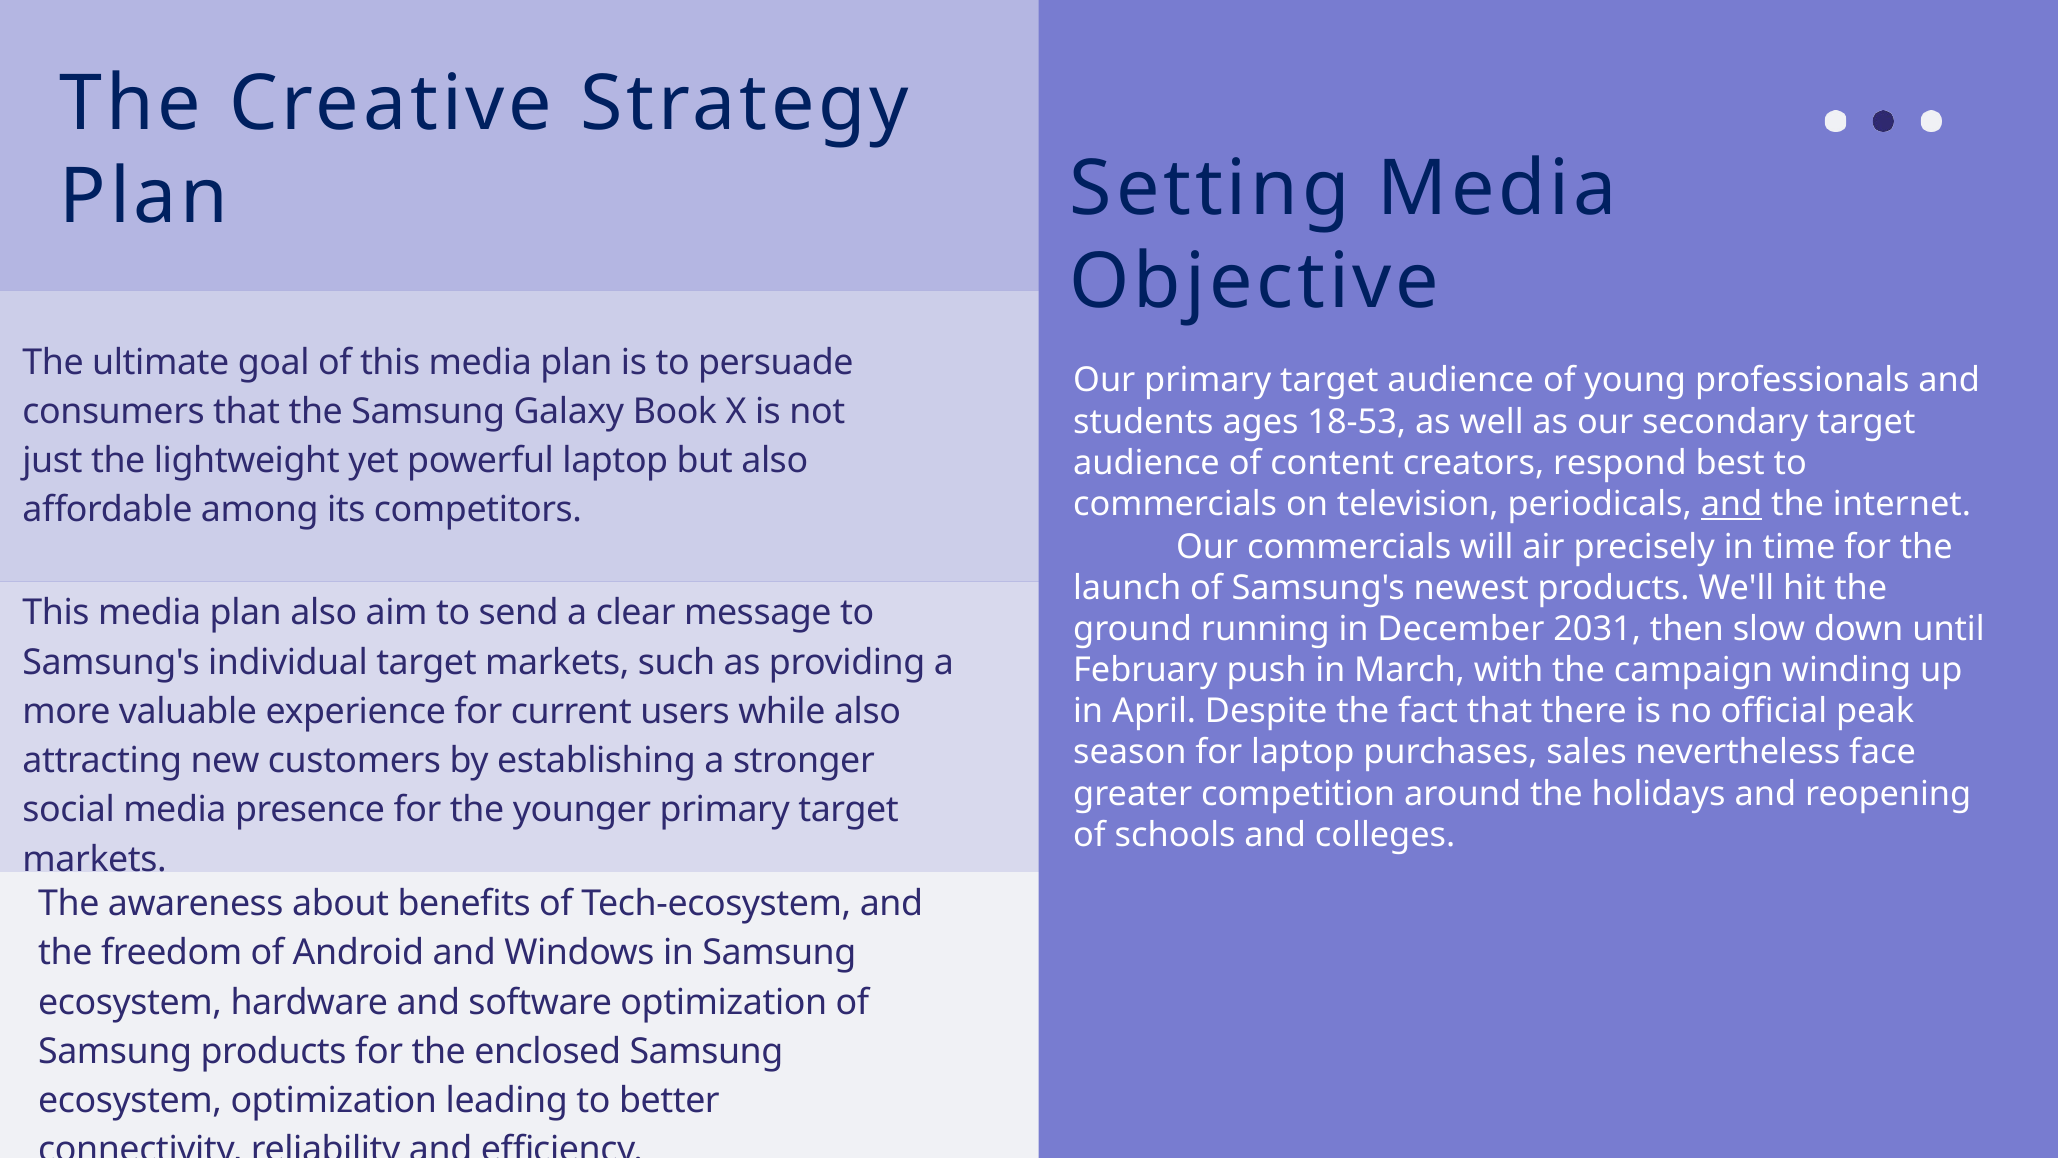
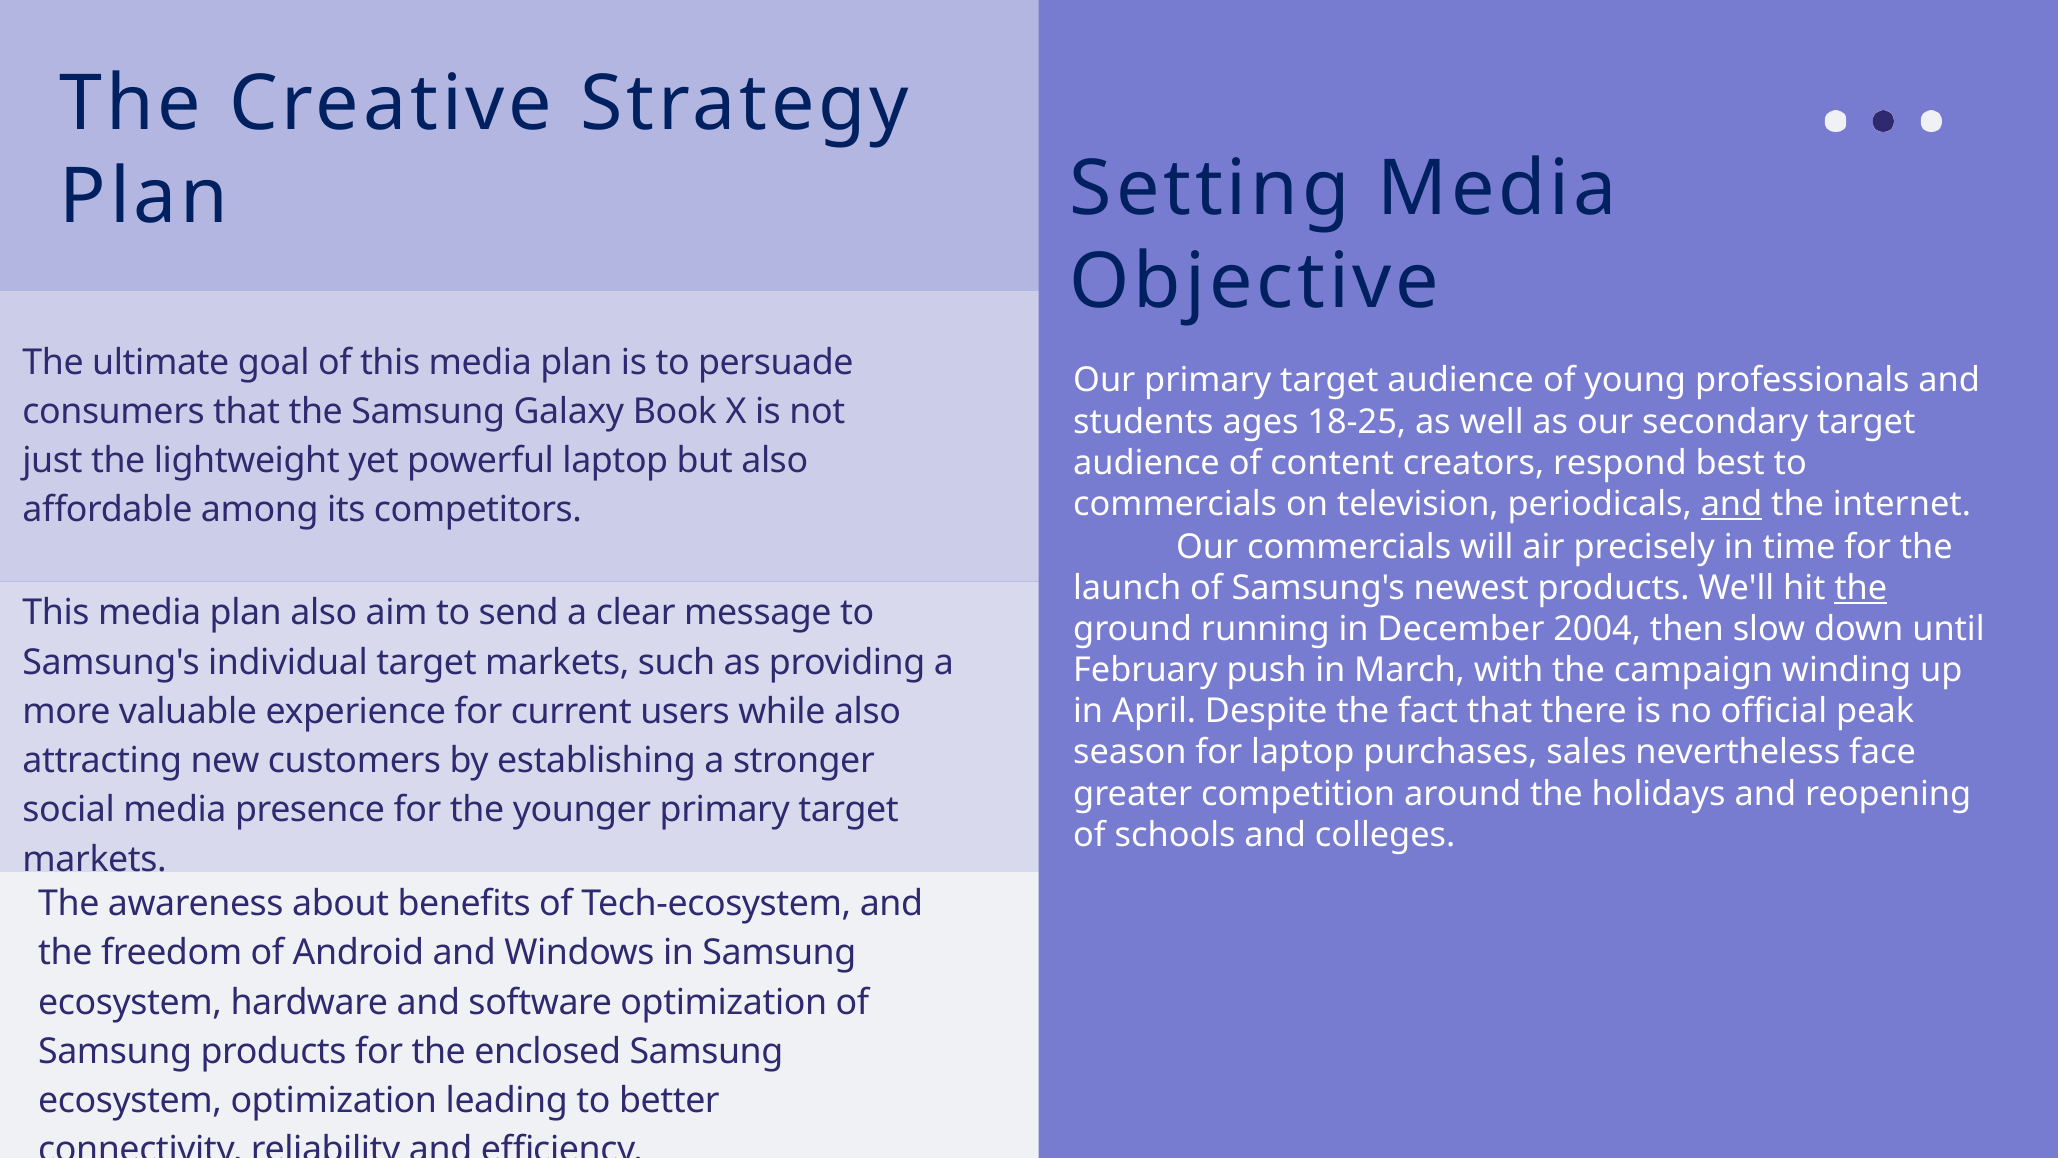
18-53: 18-53 -> 18-25 (1357, 422)
the underline: none -> present (1861, 588)
2031: 2031 -> 2004 (1597, 629)
